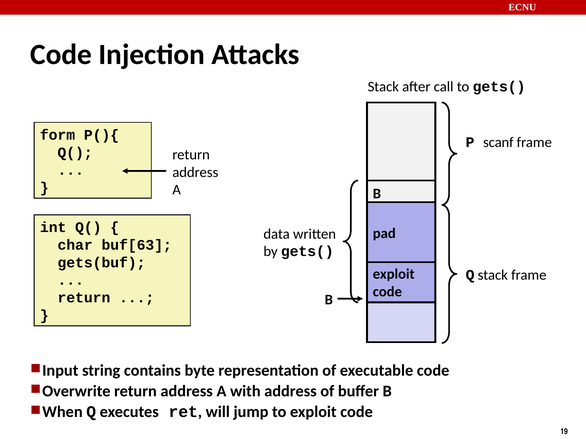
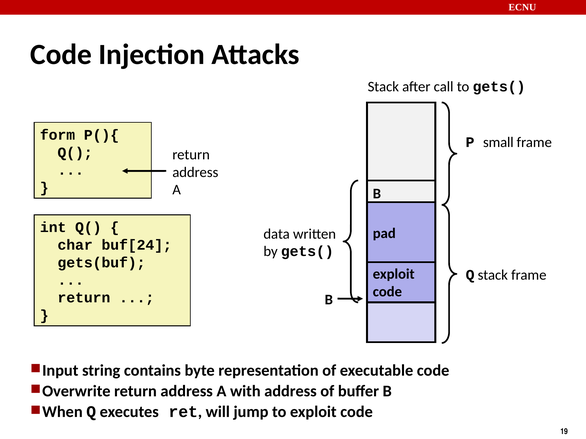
scanf: scanf -> small (498, 143)
buf[63: buf[63 -> buf[24 (137, 245)
